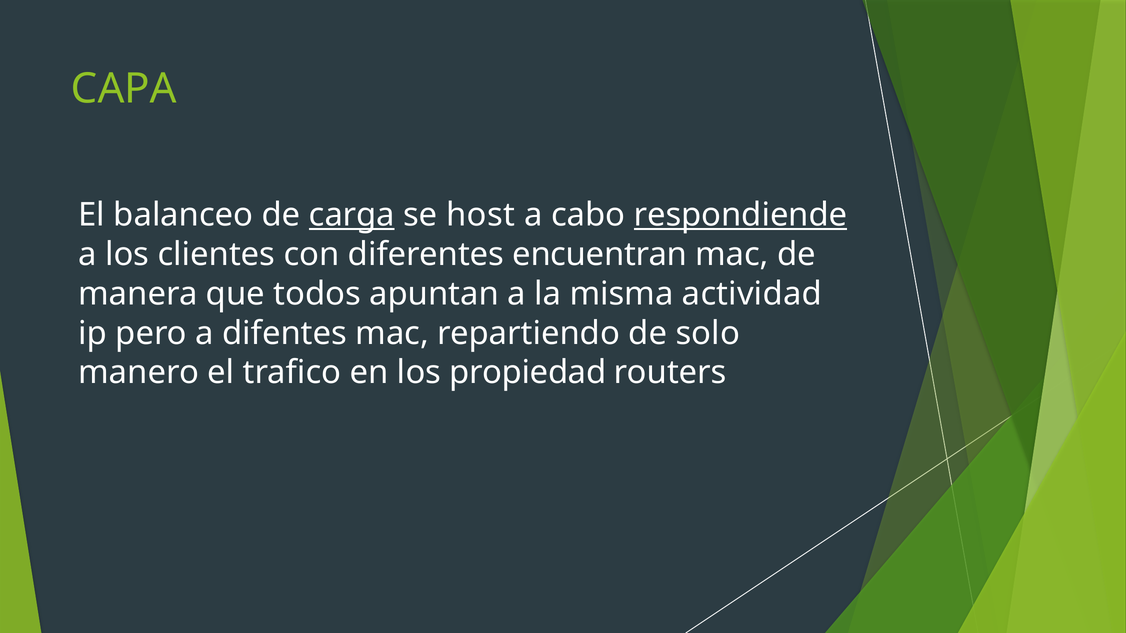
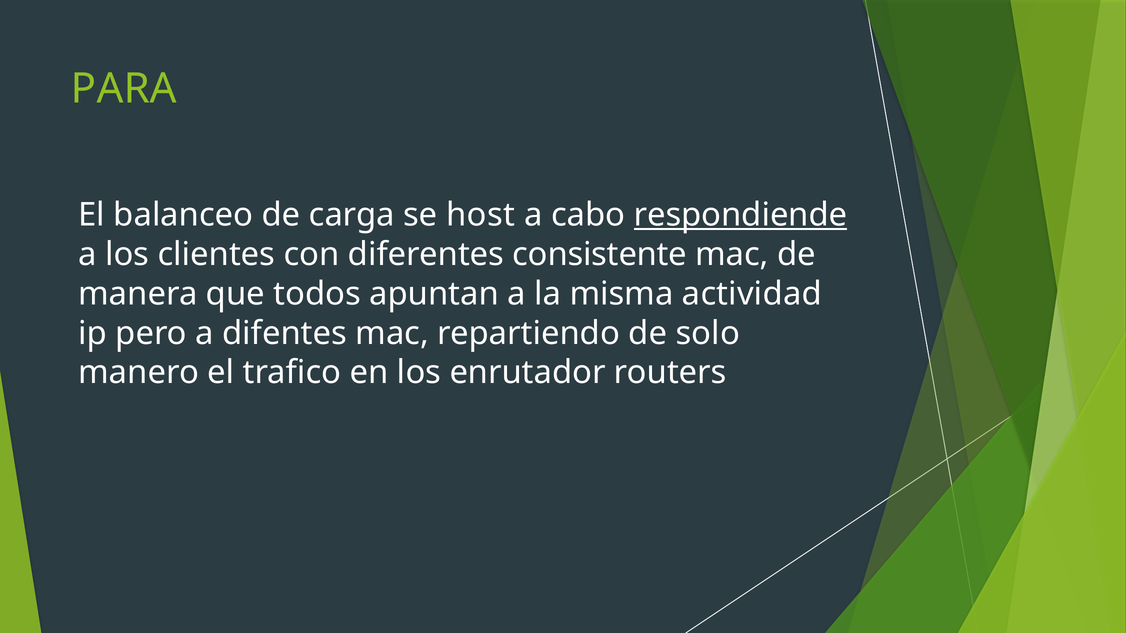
CAPA: CAPA -> PARA (124, 89)
carga underline: present -> none (352, 215)
encuentran: encuentran -> consistente (600, 255)
propiedad: propiedad -> enrutador (528, 373)
